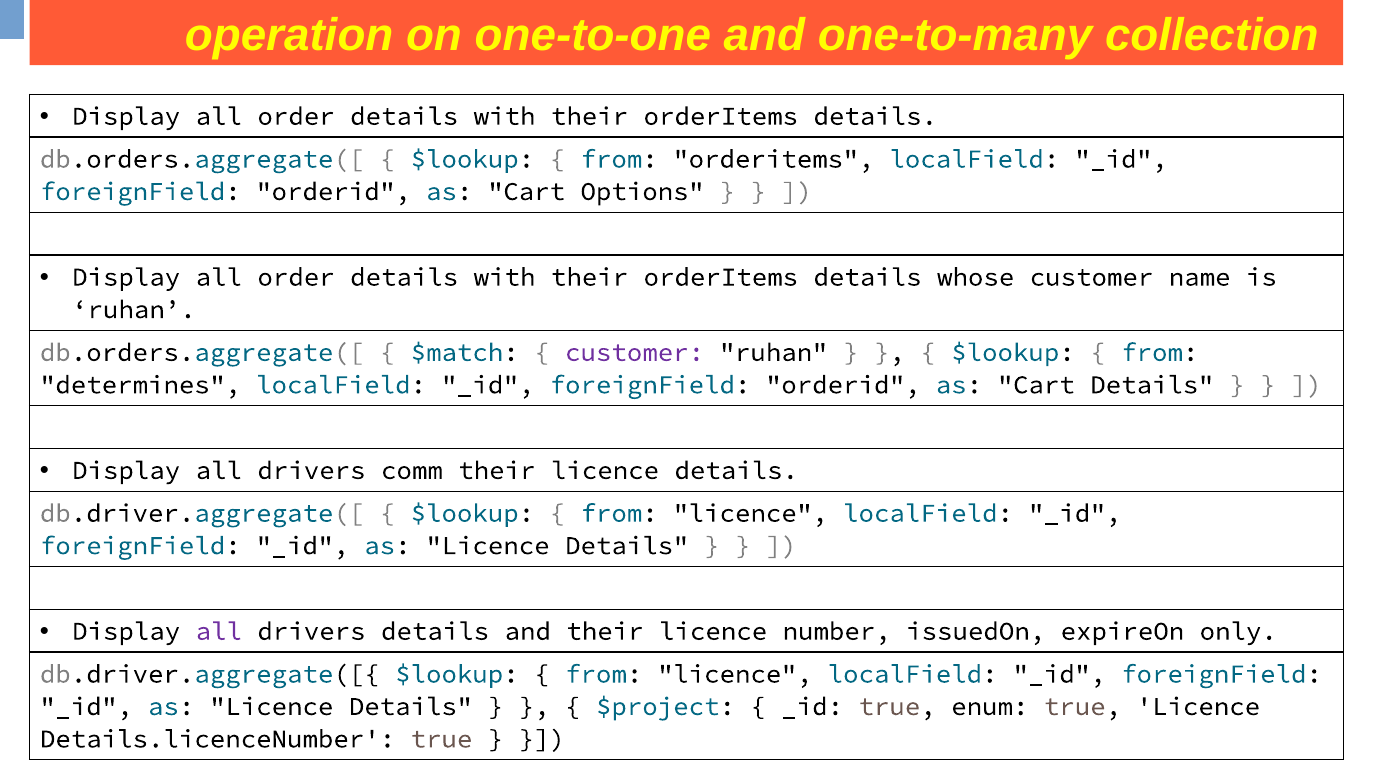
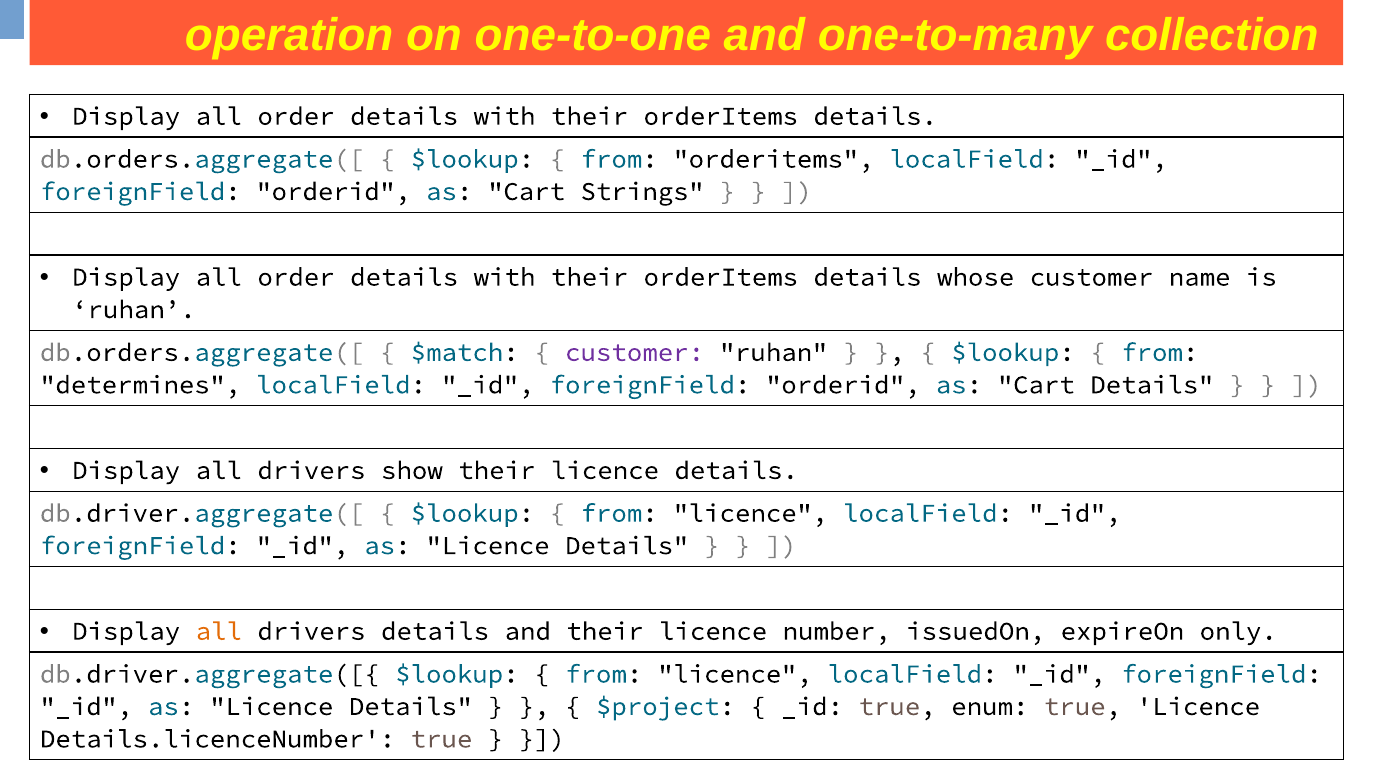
Options: Options -> Strings (642, 192)
comm: comm -> show (412, 471)
all colour: purple -> orange (219, 631)
